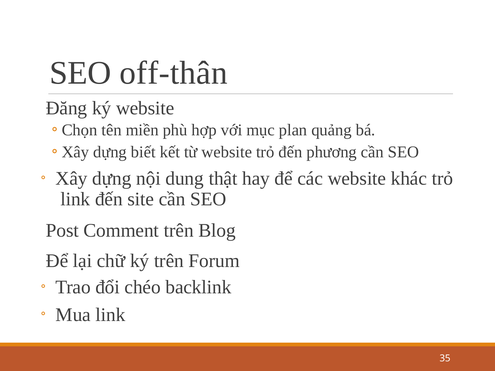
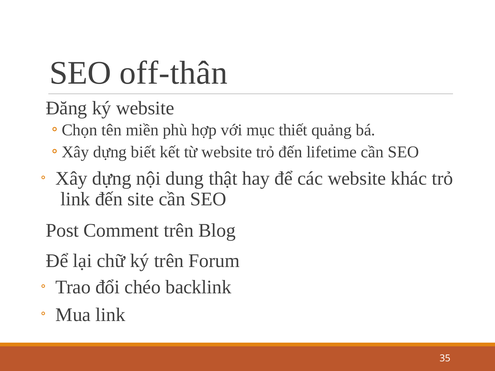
plan: plan -> thiết (293, 130)
phương: phương -> lifetime (332, 152)
